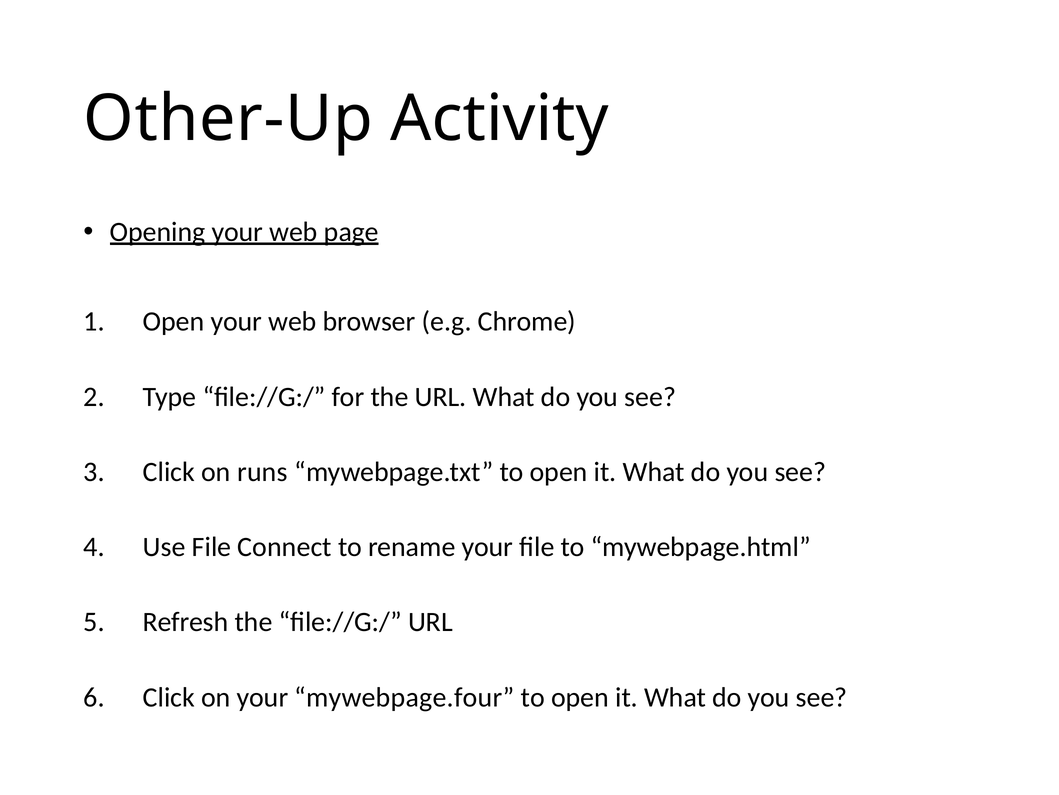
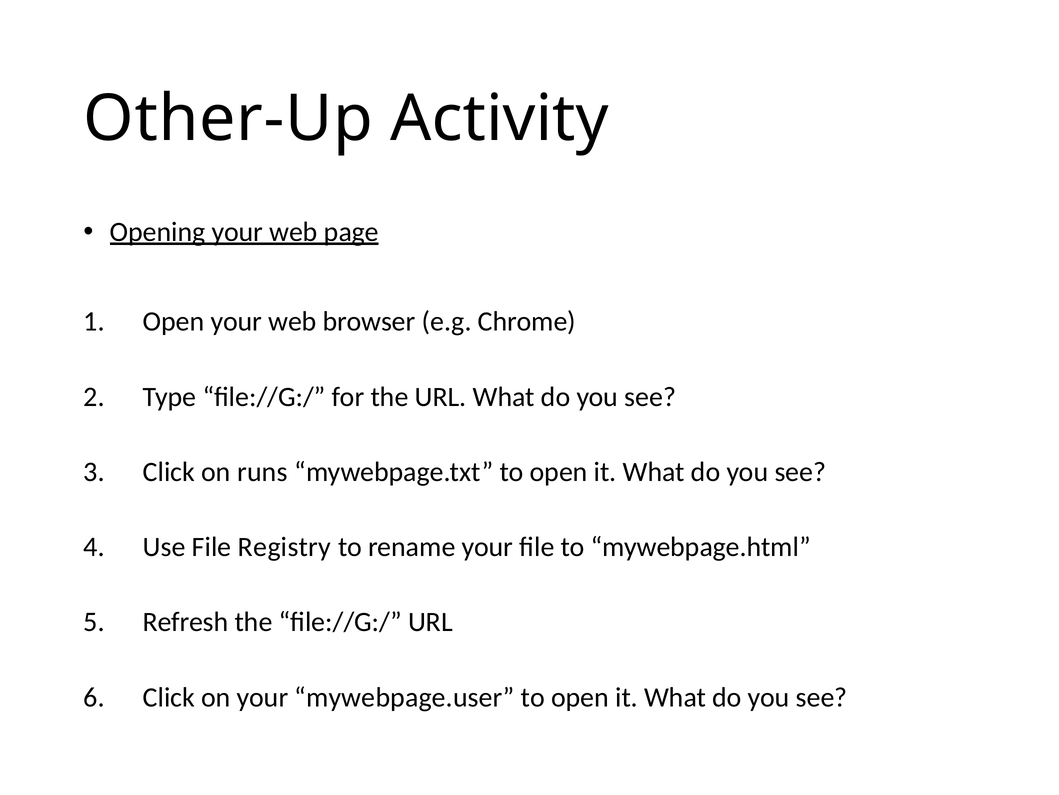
Connect: Connect -> Registry (284, 547)
mywebpage.four: mywebpage.four -> mywebpage.user (404, 697)
